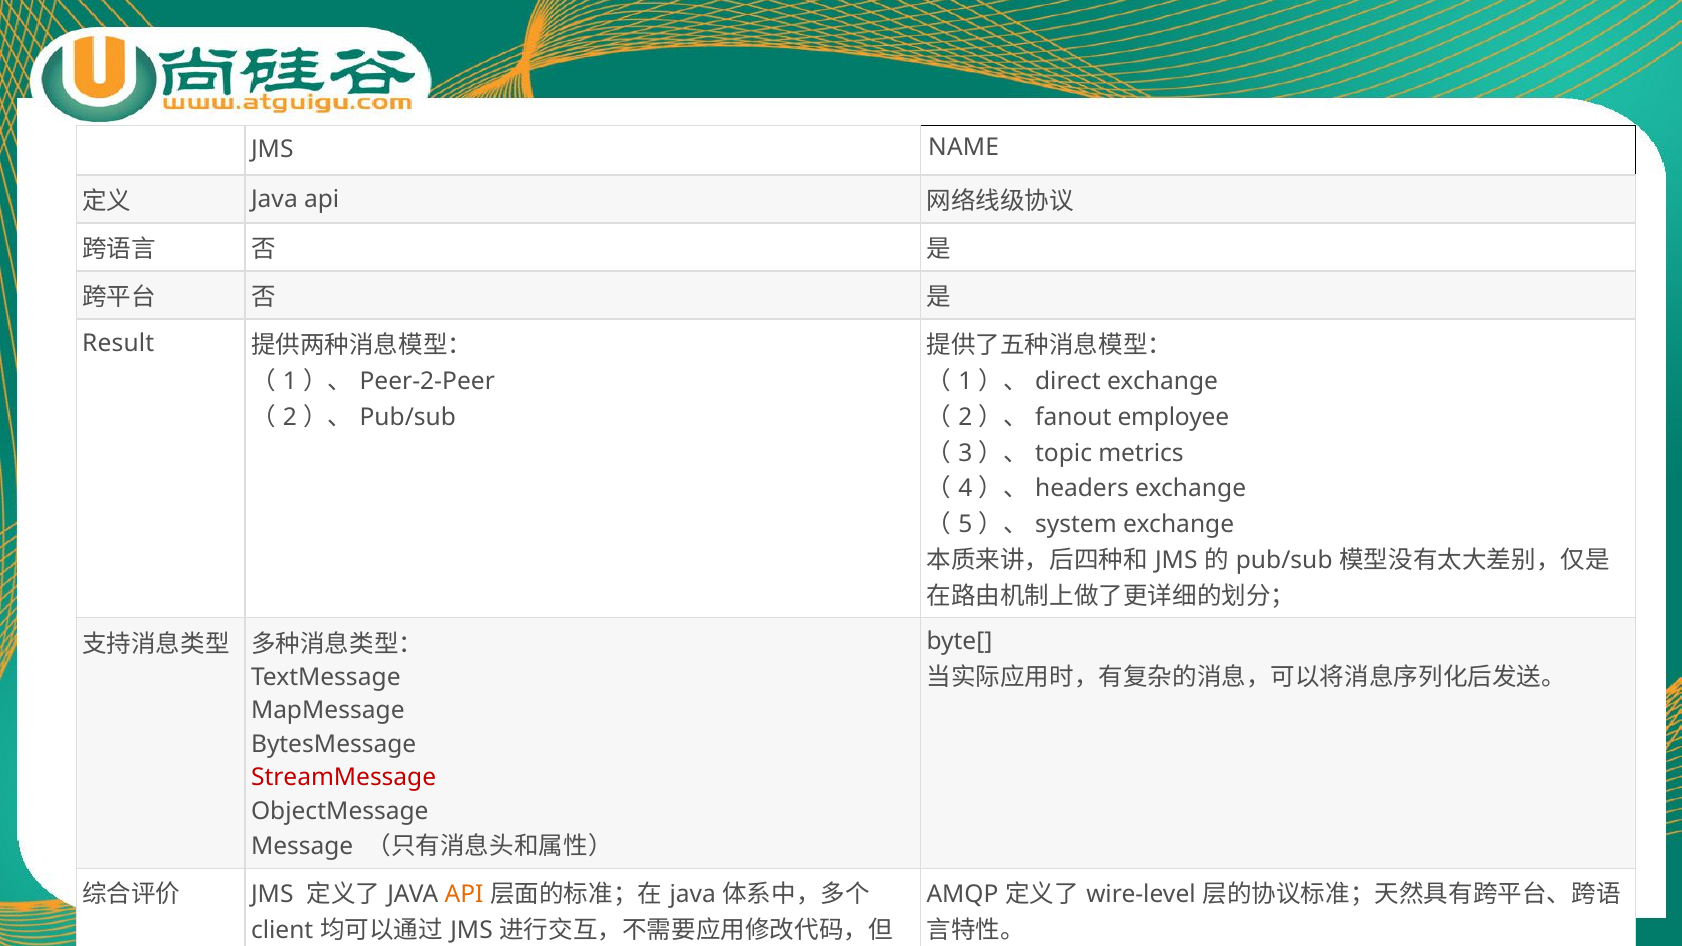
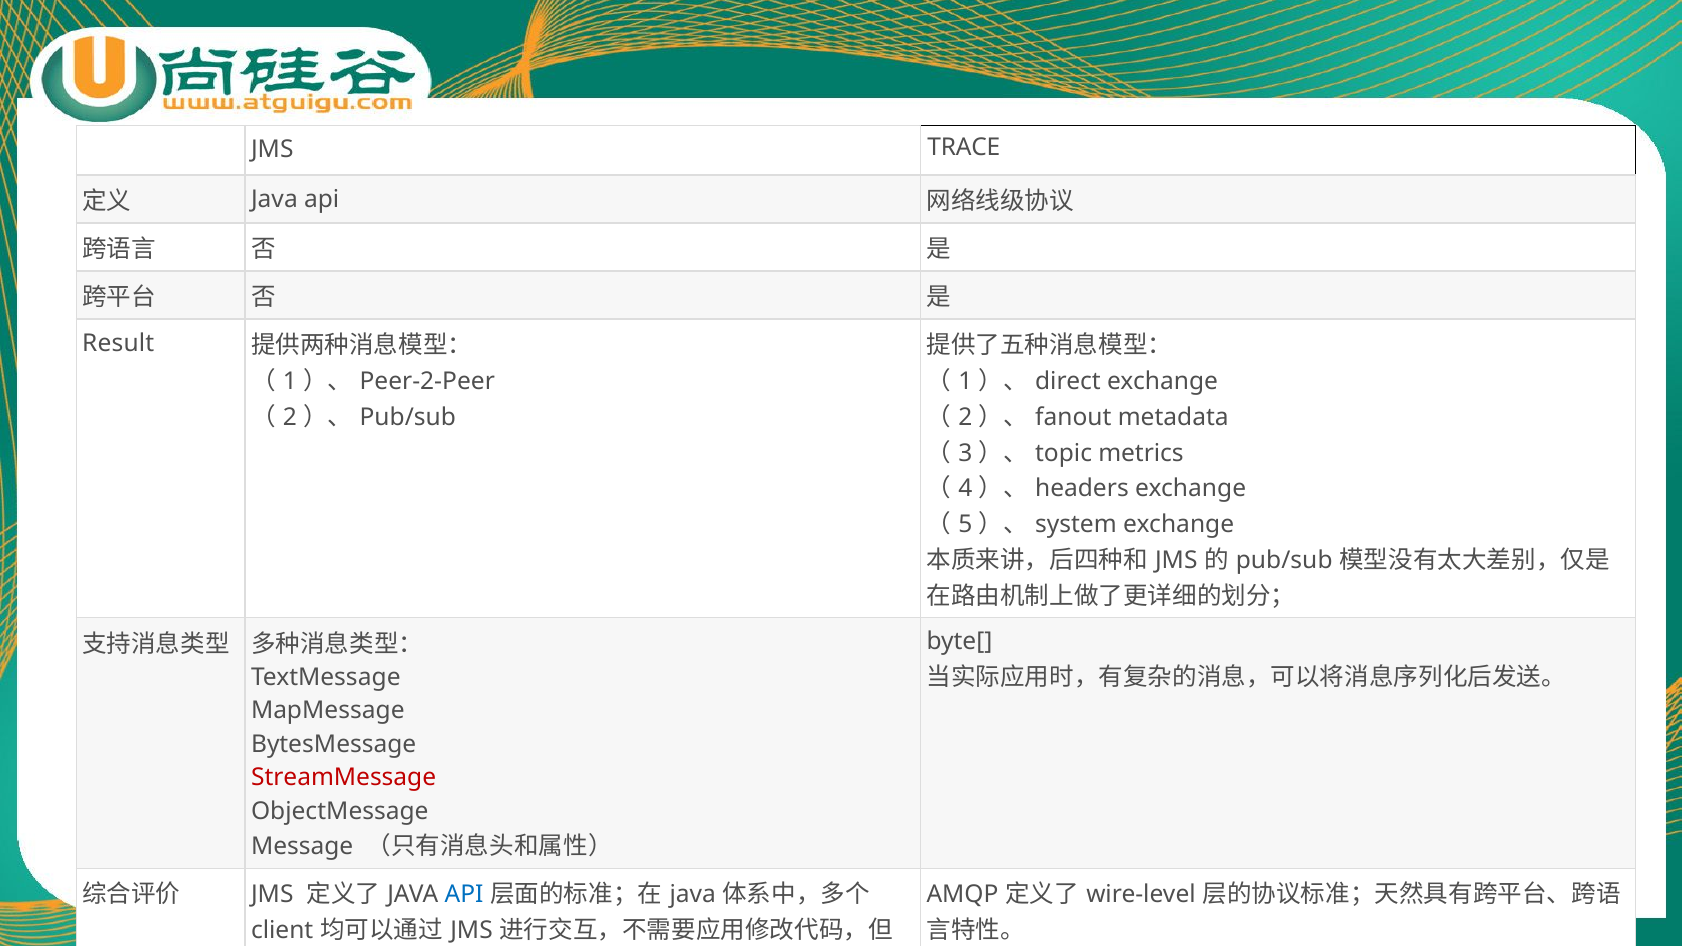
NAME: NAME -> TRACE (964, 147)
employee: employee -> metadata (1173, 417)
API colour: orange -> blue (464, 895)
